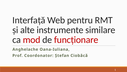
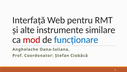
funcționare colour: red -> blue (76, 39)
